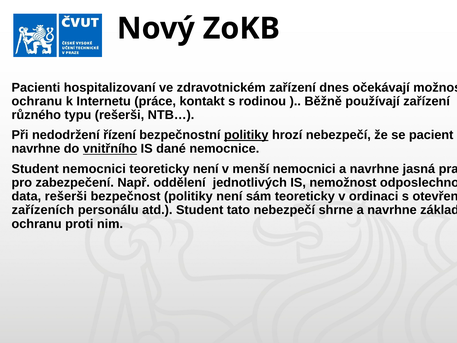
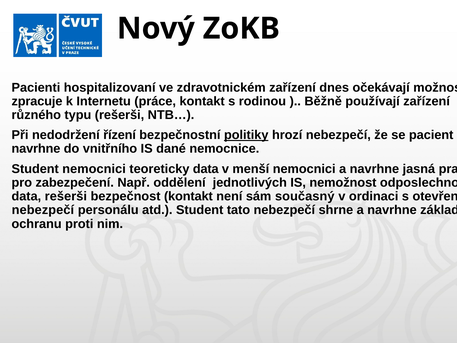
ochranu: ochranu -> zpracuje (37, 101)
vnitřního underline: present -> none (110, 149)
teoreticky není: není -> data (206, 169)
bezpečnost politiky: politiky -> kontakt (188, 196)
sám teoreticky: teoreticky -> současný (305, 196)
zařízeních: zařízeních -> nebezpečí (43, 210)
